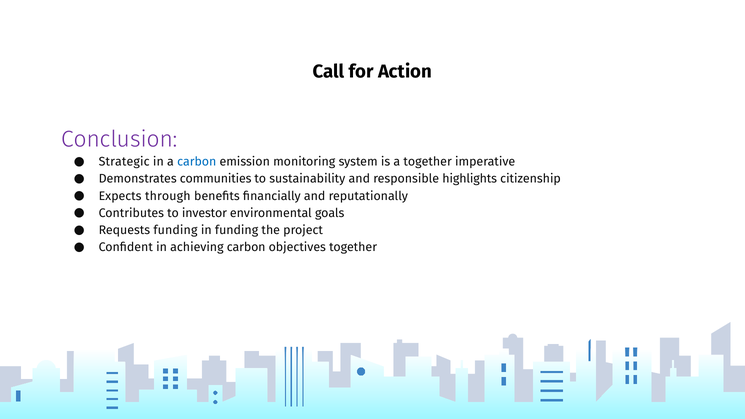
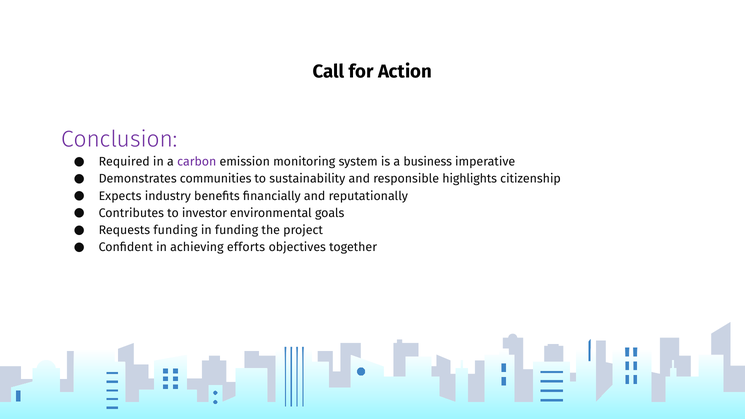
Strategic: Strategic -> Required (124, 162)
carbon colour: blue -> purple (197, 162)
a together: together -> business (428, 162)
through: through -> industry (168, 196)
achieving carbon: carbon -> efforts (246, 247)
